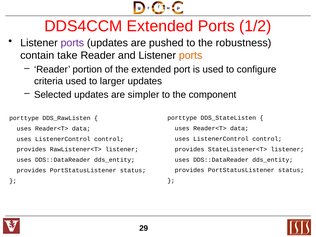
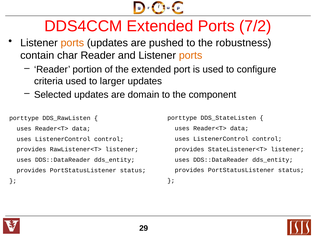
1/2: 1/2 -> 7/2 (255, 26)
ports colour: purple -> orange (72, 43)
take: take -> char (67, 56)
simpler: simpler -> domain (144, 95)
